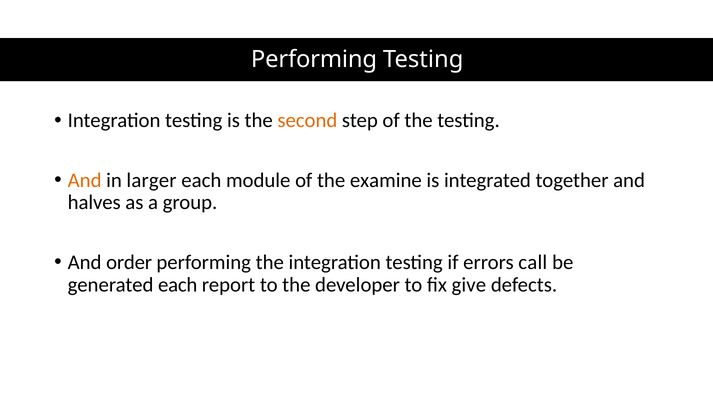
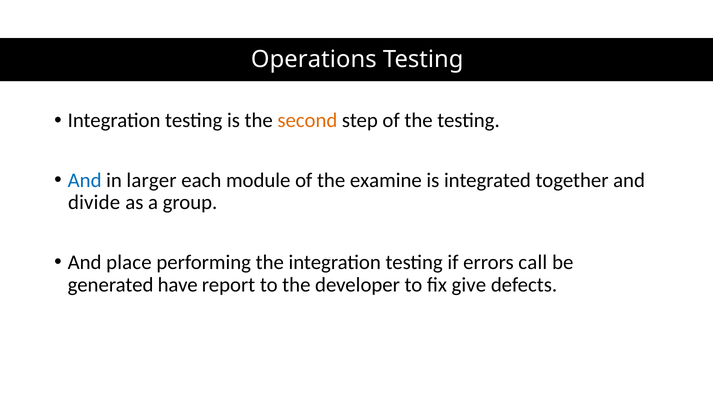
Performing: Performing -> Operations (314, 59)
And colour: orange -> blue (85, 180)
halves: halves -> divide (94, 203)
order: order -> place (129, 262)
generated each: each -> have (178, 285)
